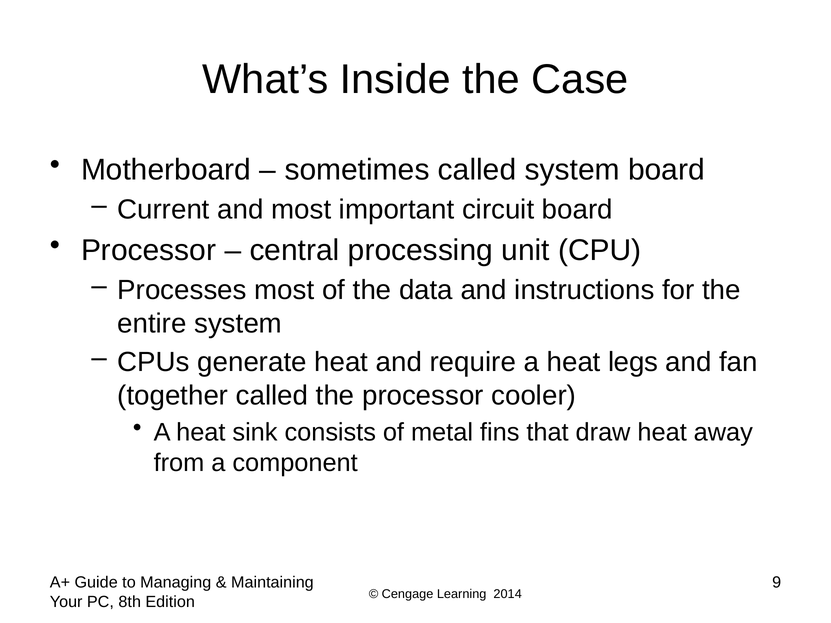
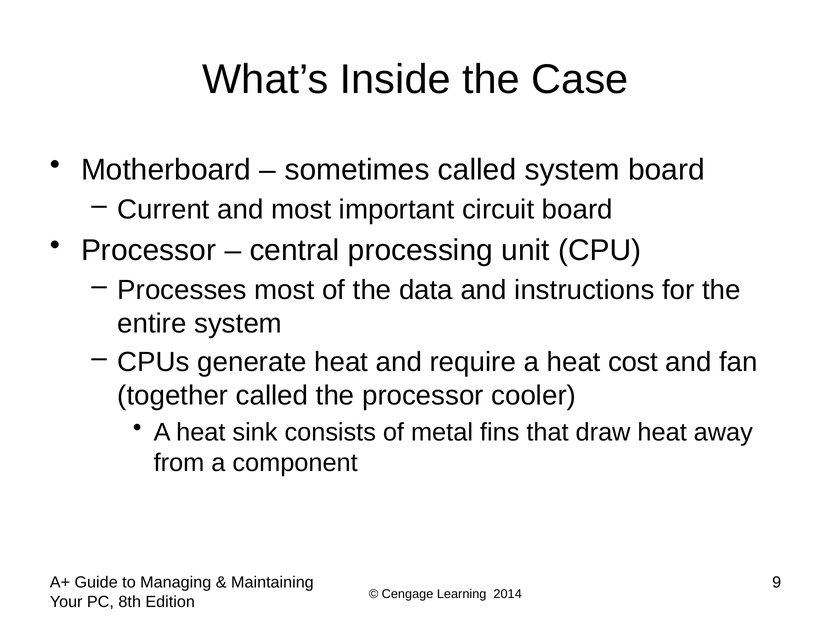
legs: legs -> cost (633, 362)
